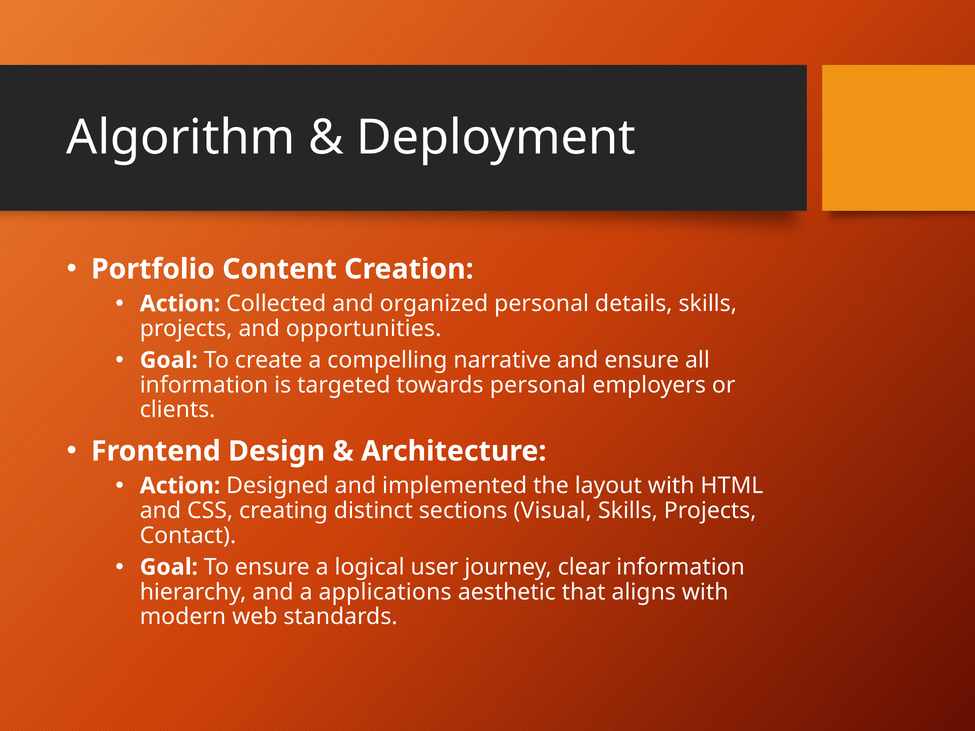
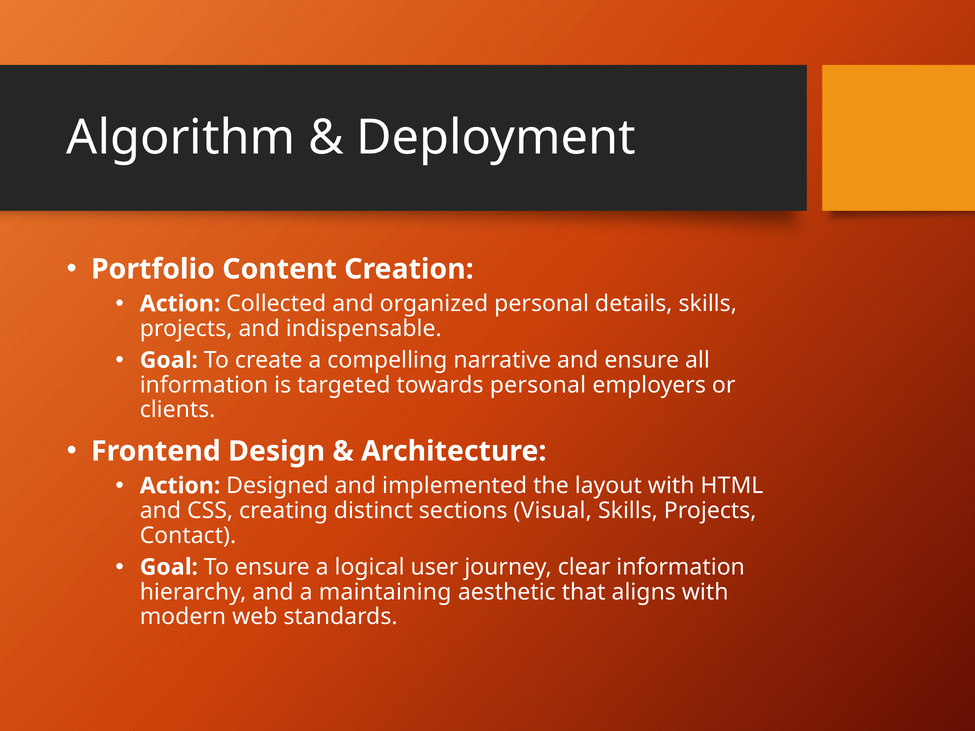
opportunities: opportunities -> indispensable (364, 329)
applications: applications -> maintaining (385, 592)
